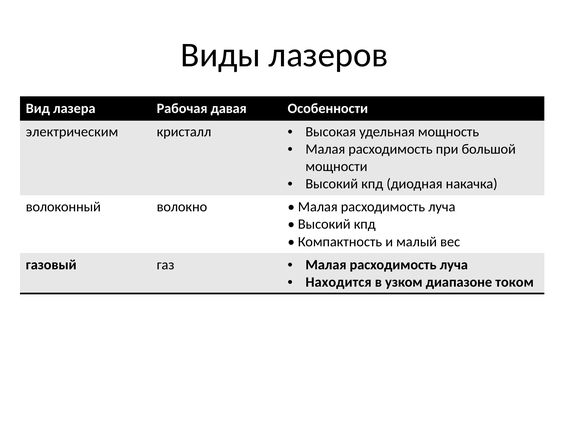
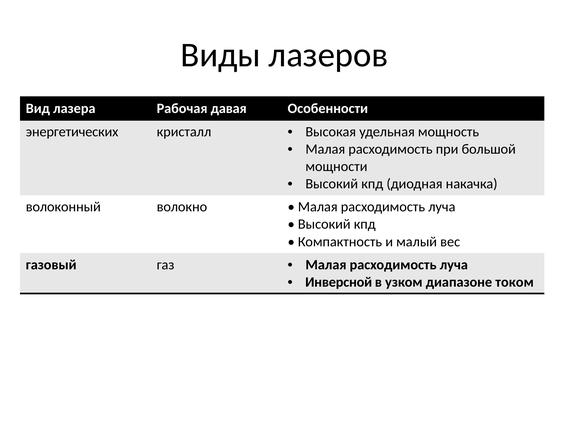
электрическим: электрическим -> энергетических (72, 132)
Находится: Находится -> Инверсной (339, 282)
